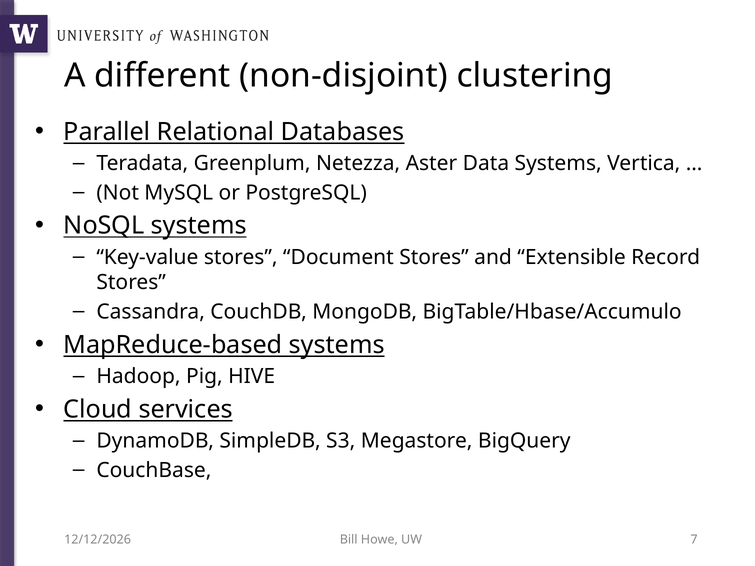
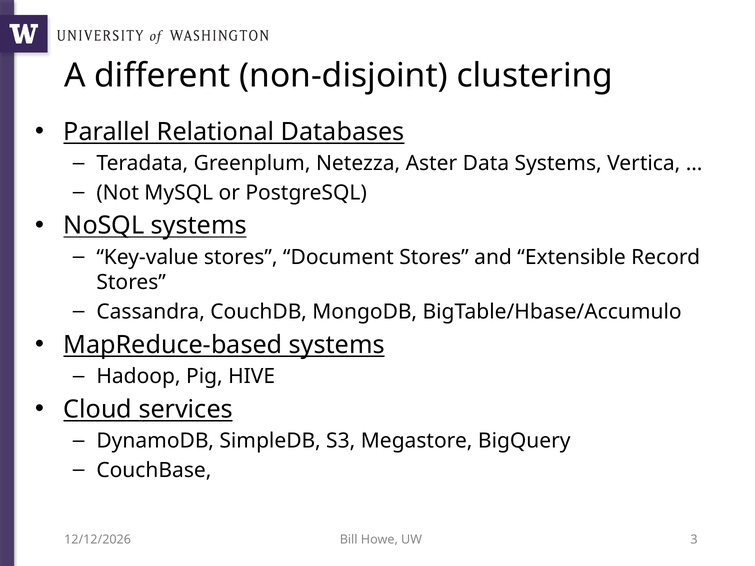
7: 7 -> 3 (694, 540)
